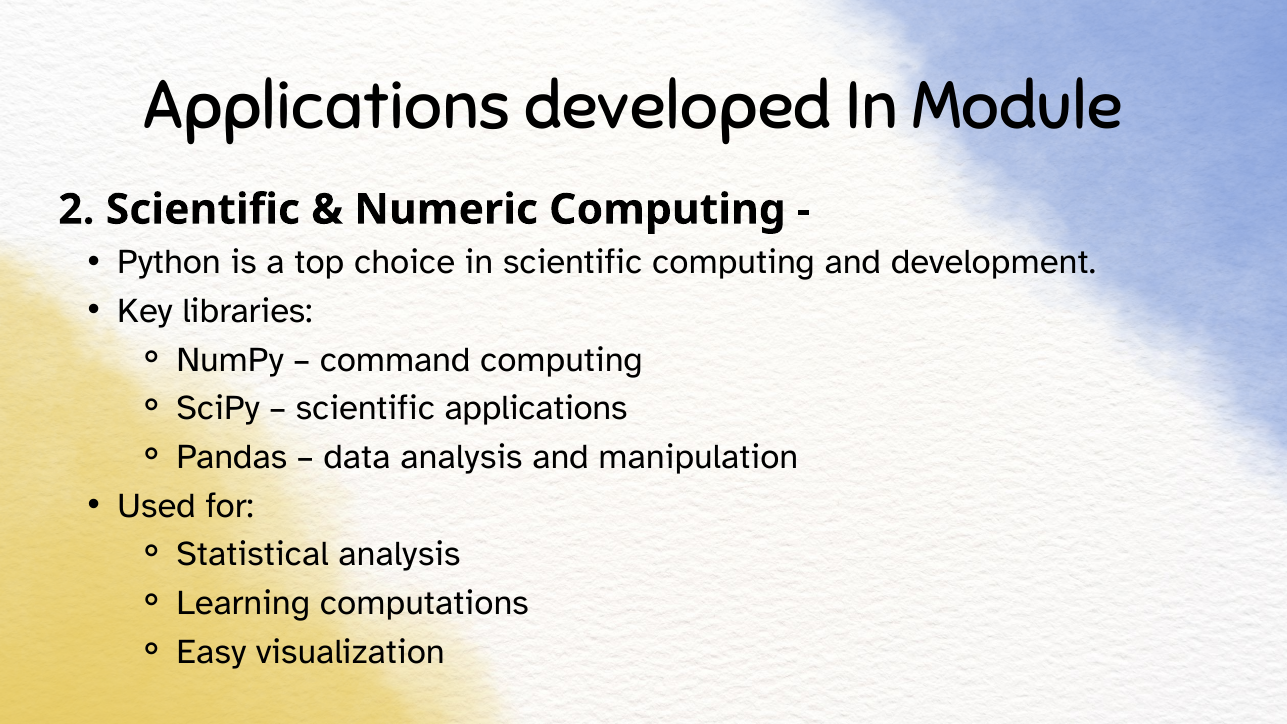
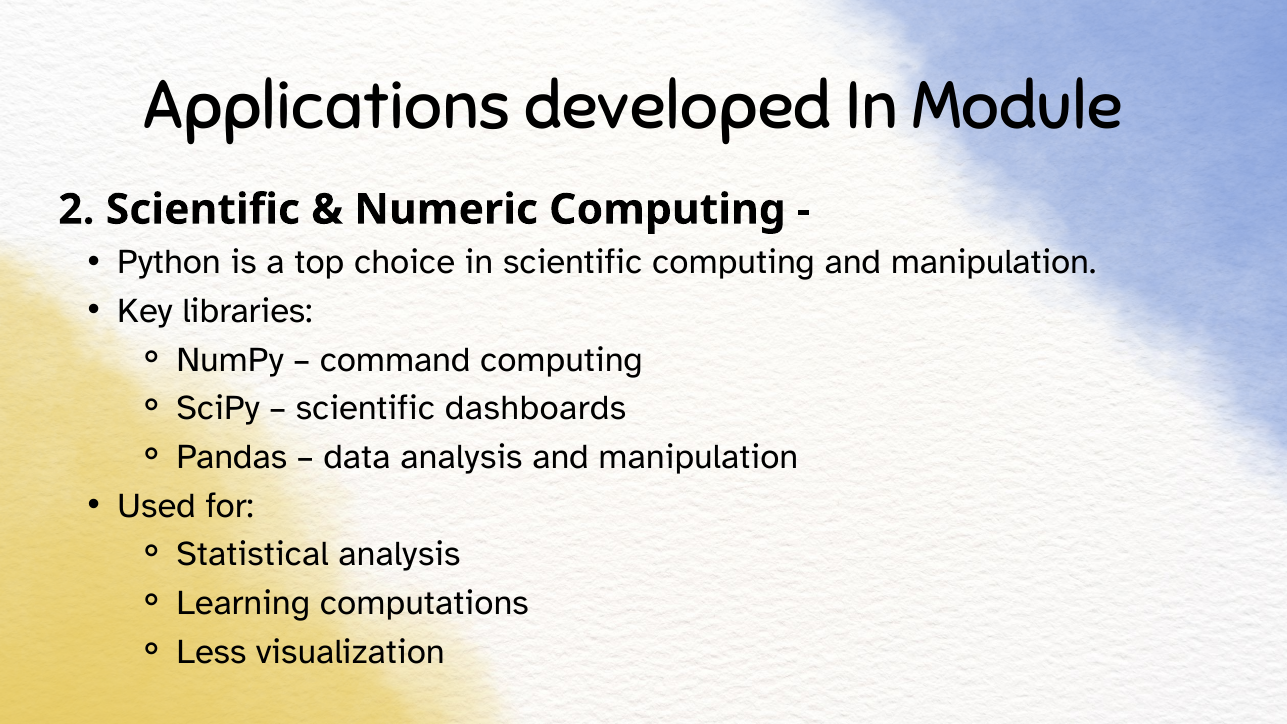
computing and development: development -> manipulation (993, 262)
scientific applications: applications -> dashboards (536, 408)
Easy: Easy -> Less (211, 652)
